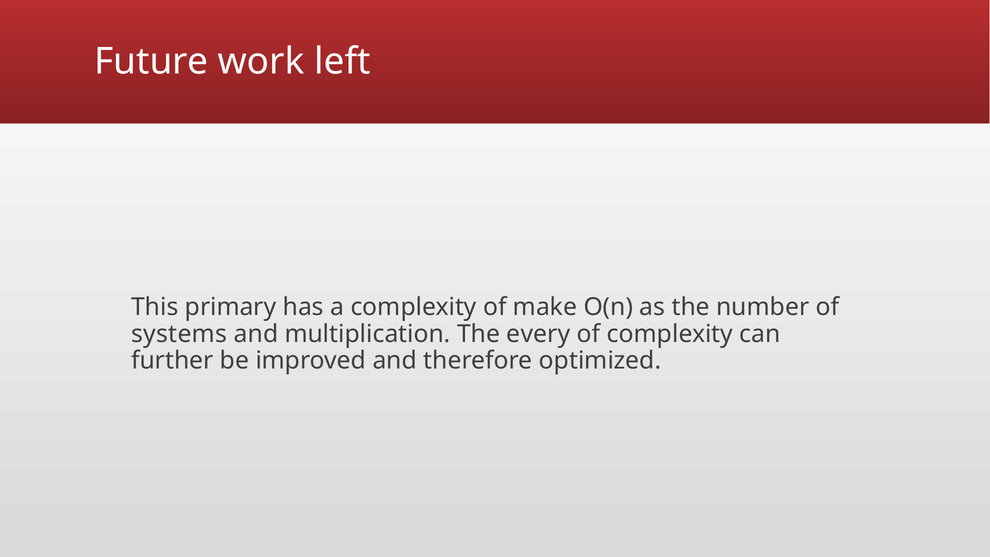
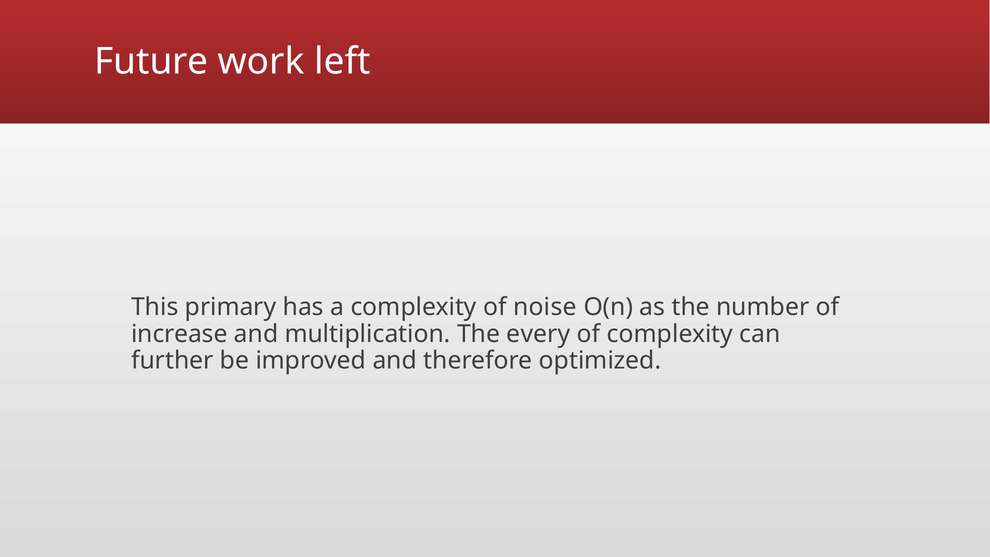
make: make -> noise (545, 307)
systems: systems -> increase (179, 334)
